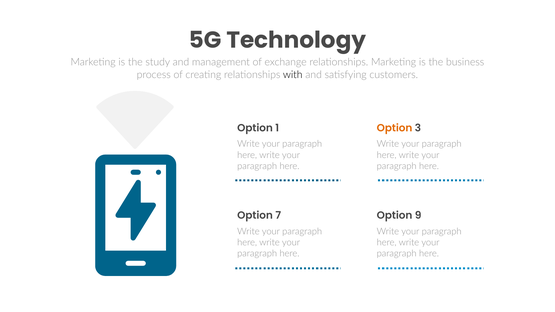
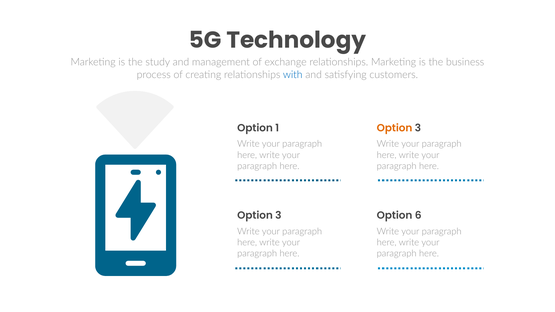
with colour: black -> blue (293, 75)
7: 7 -> 3 (278, 215)
9: 9 -> 6 (418, 215)
